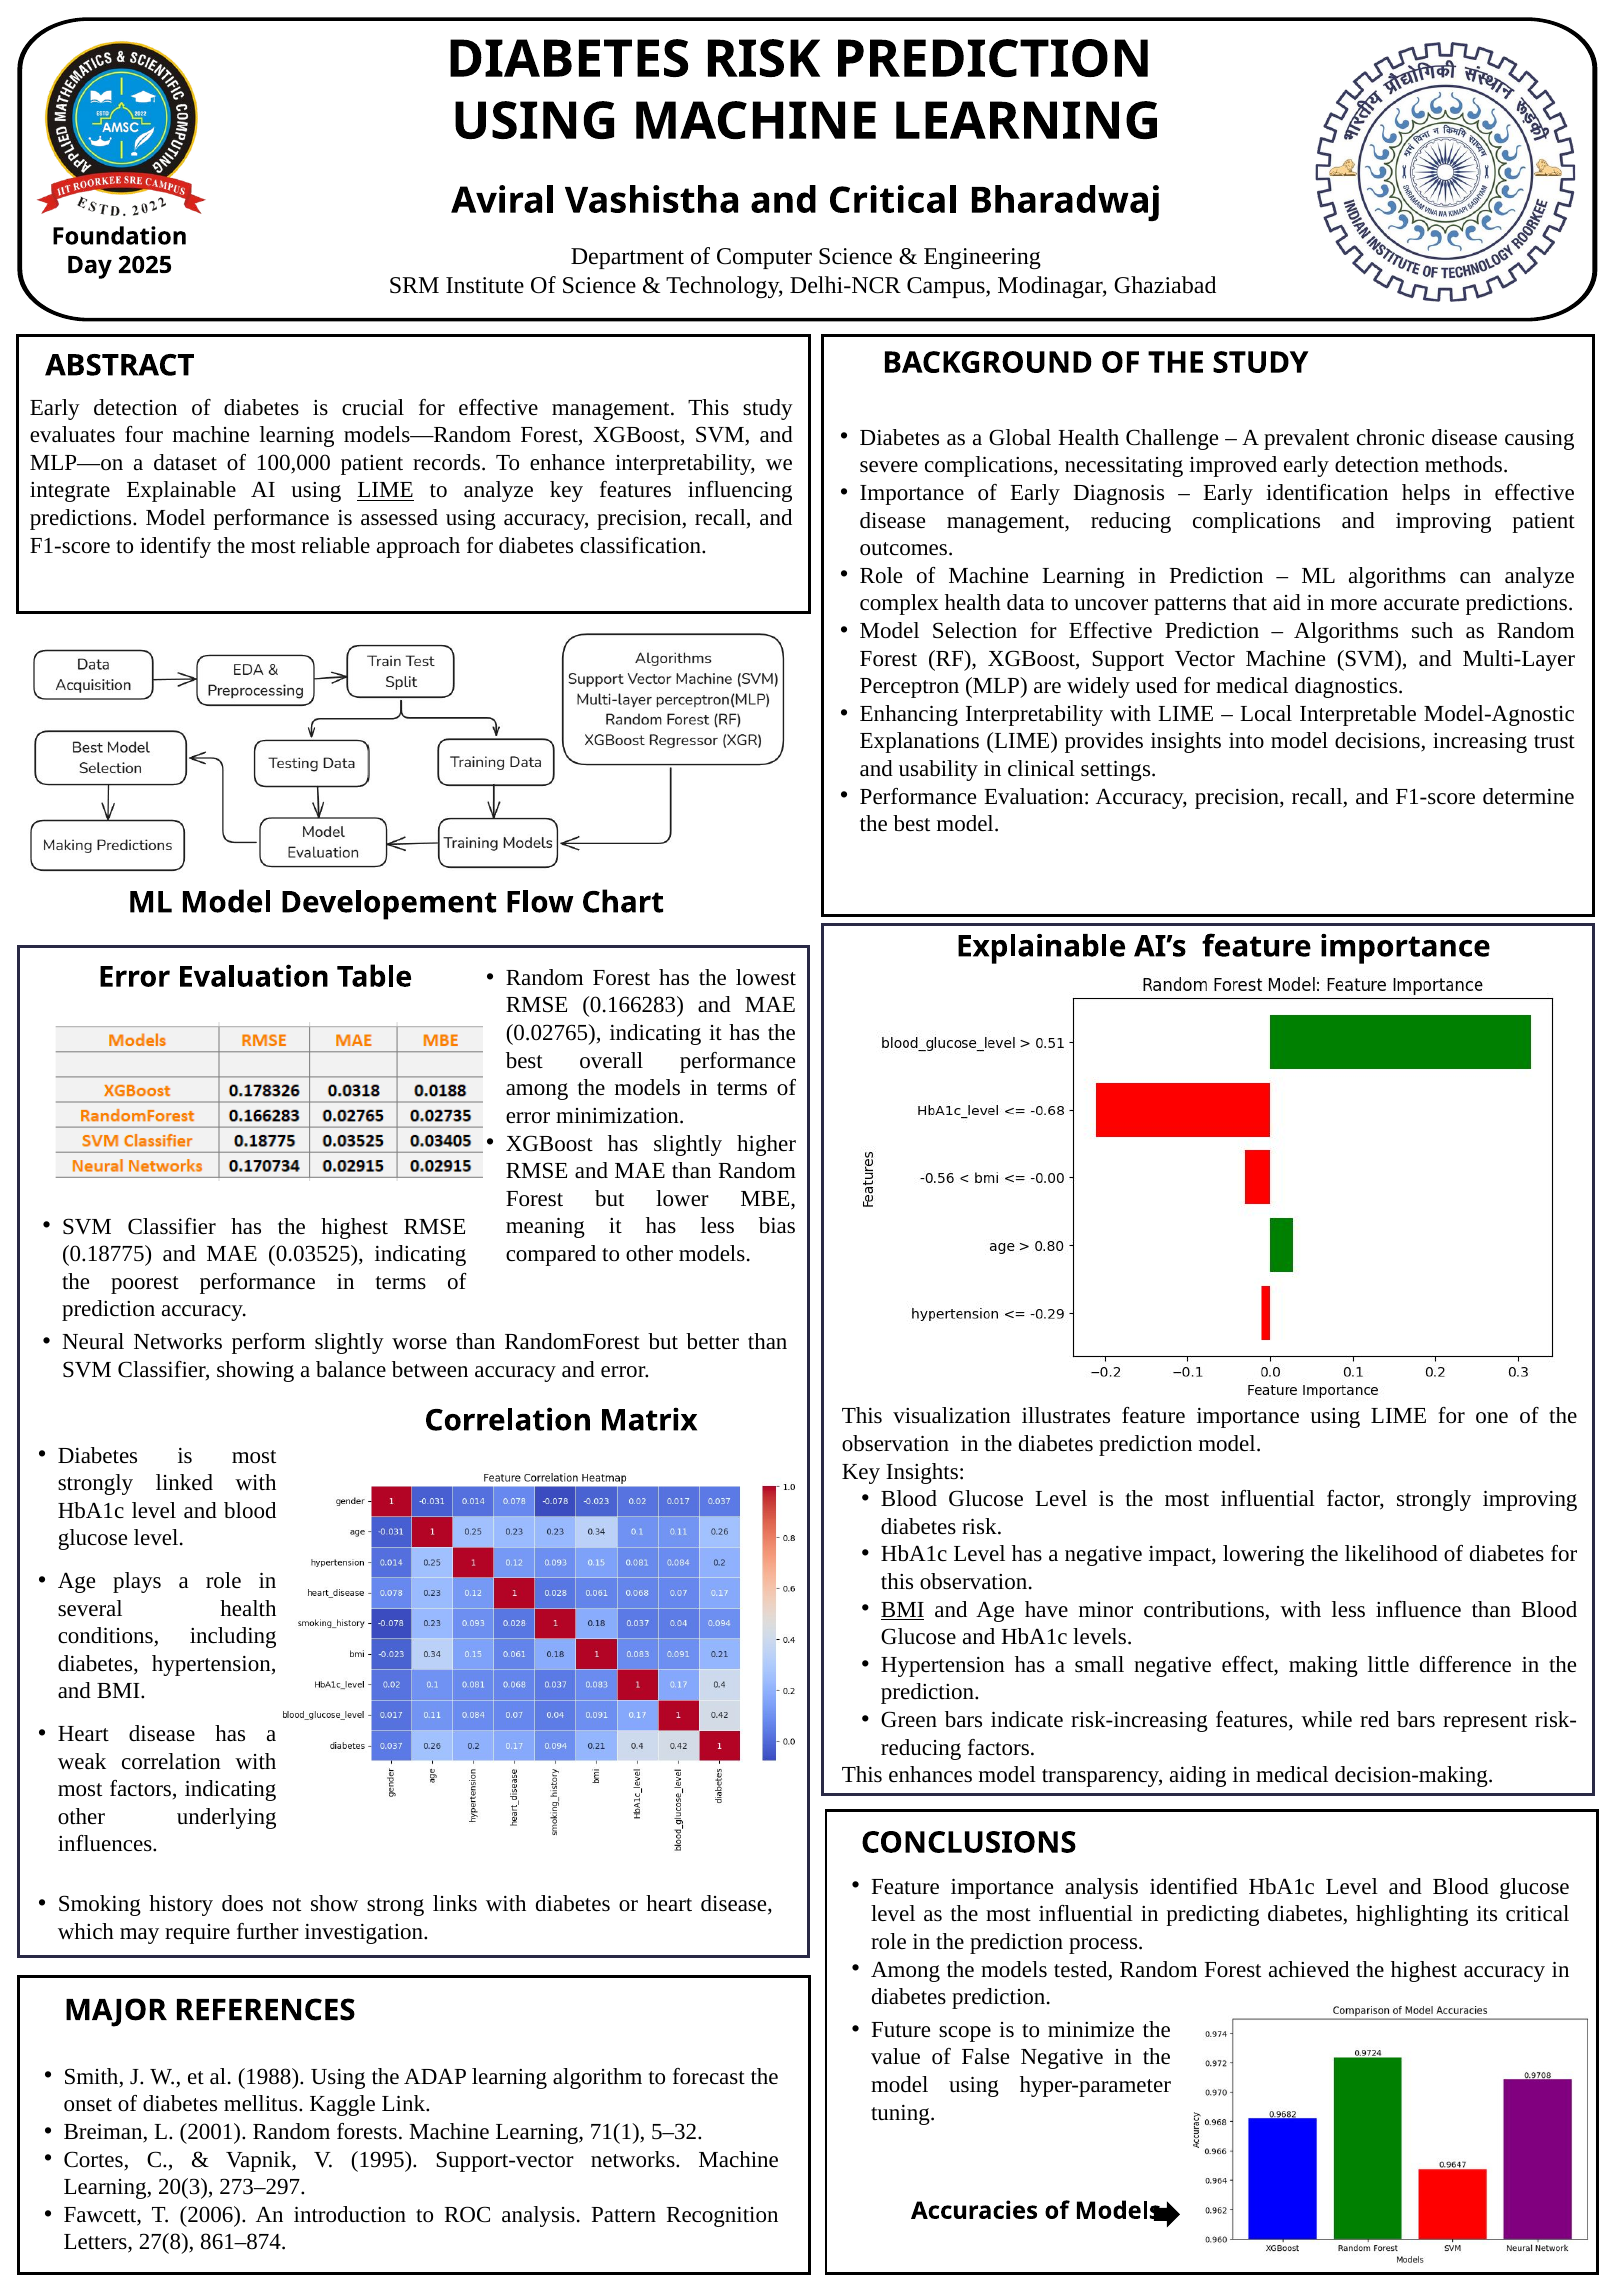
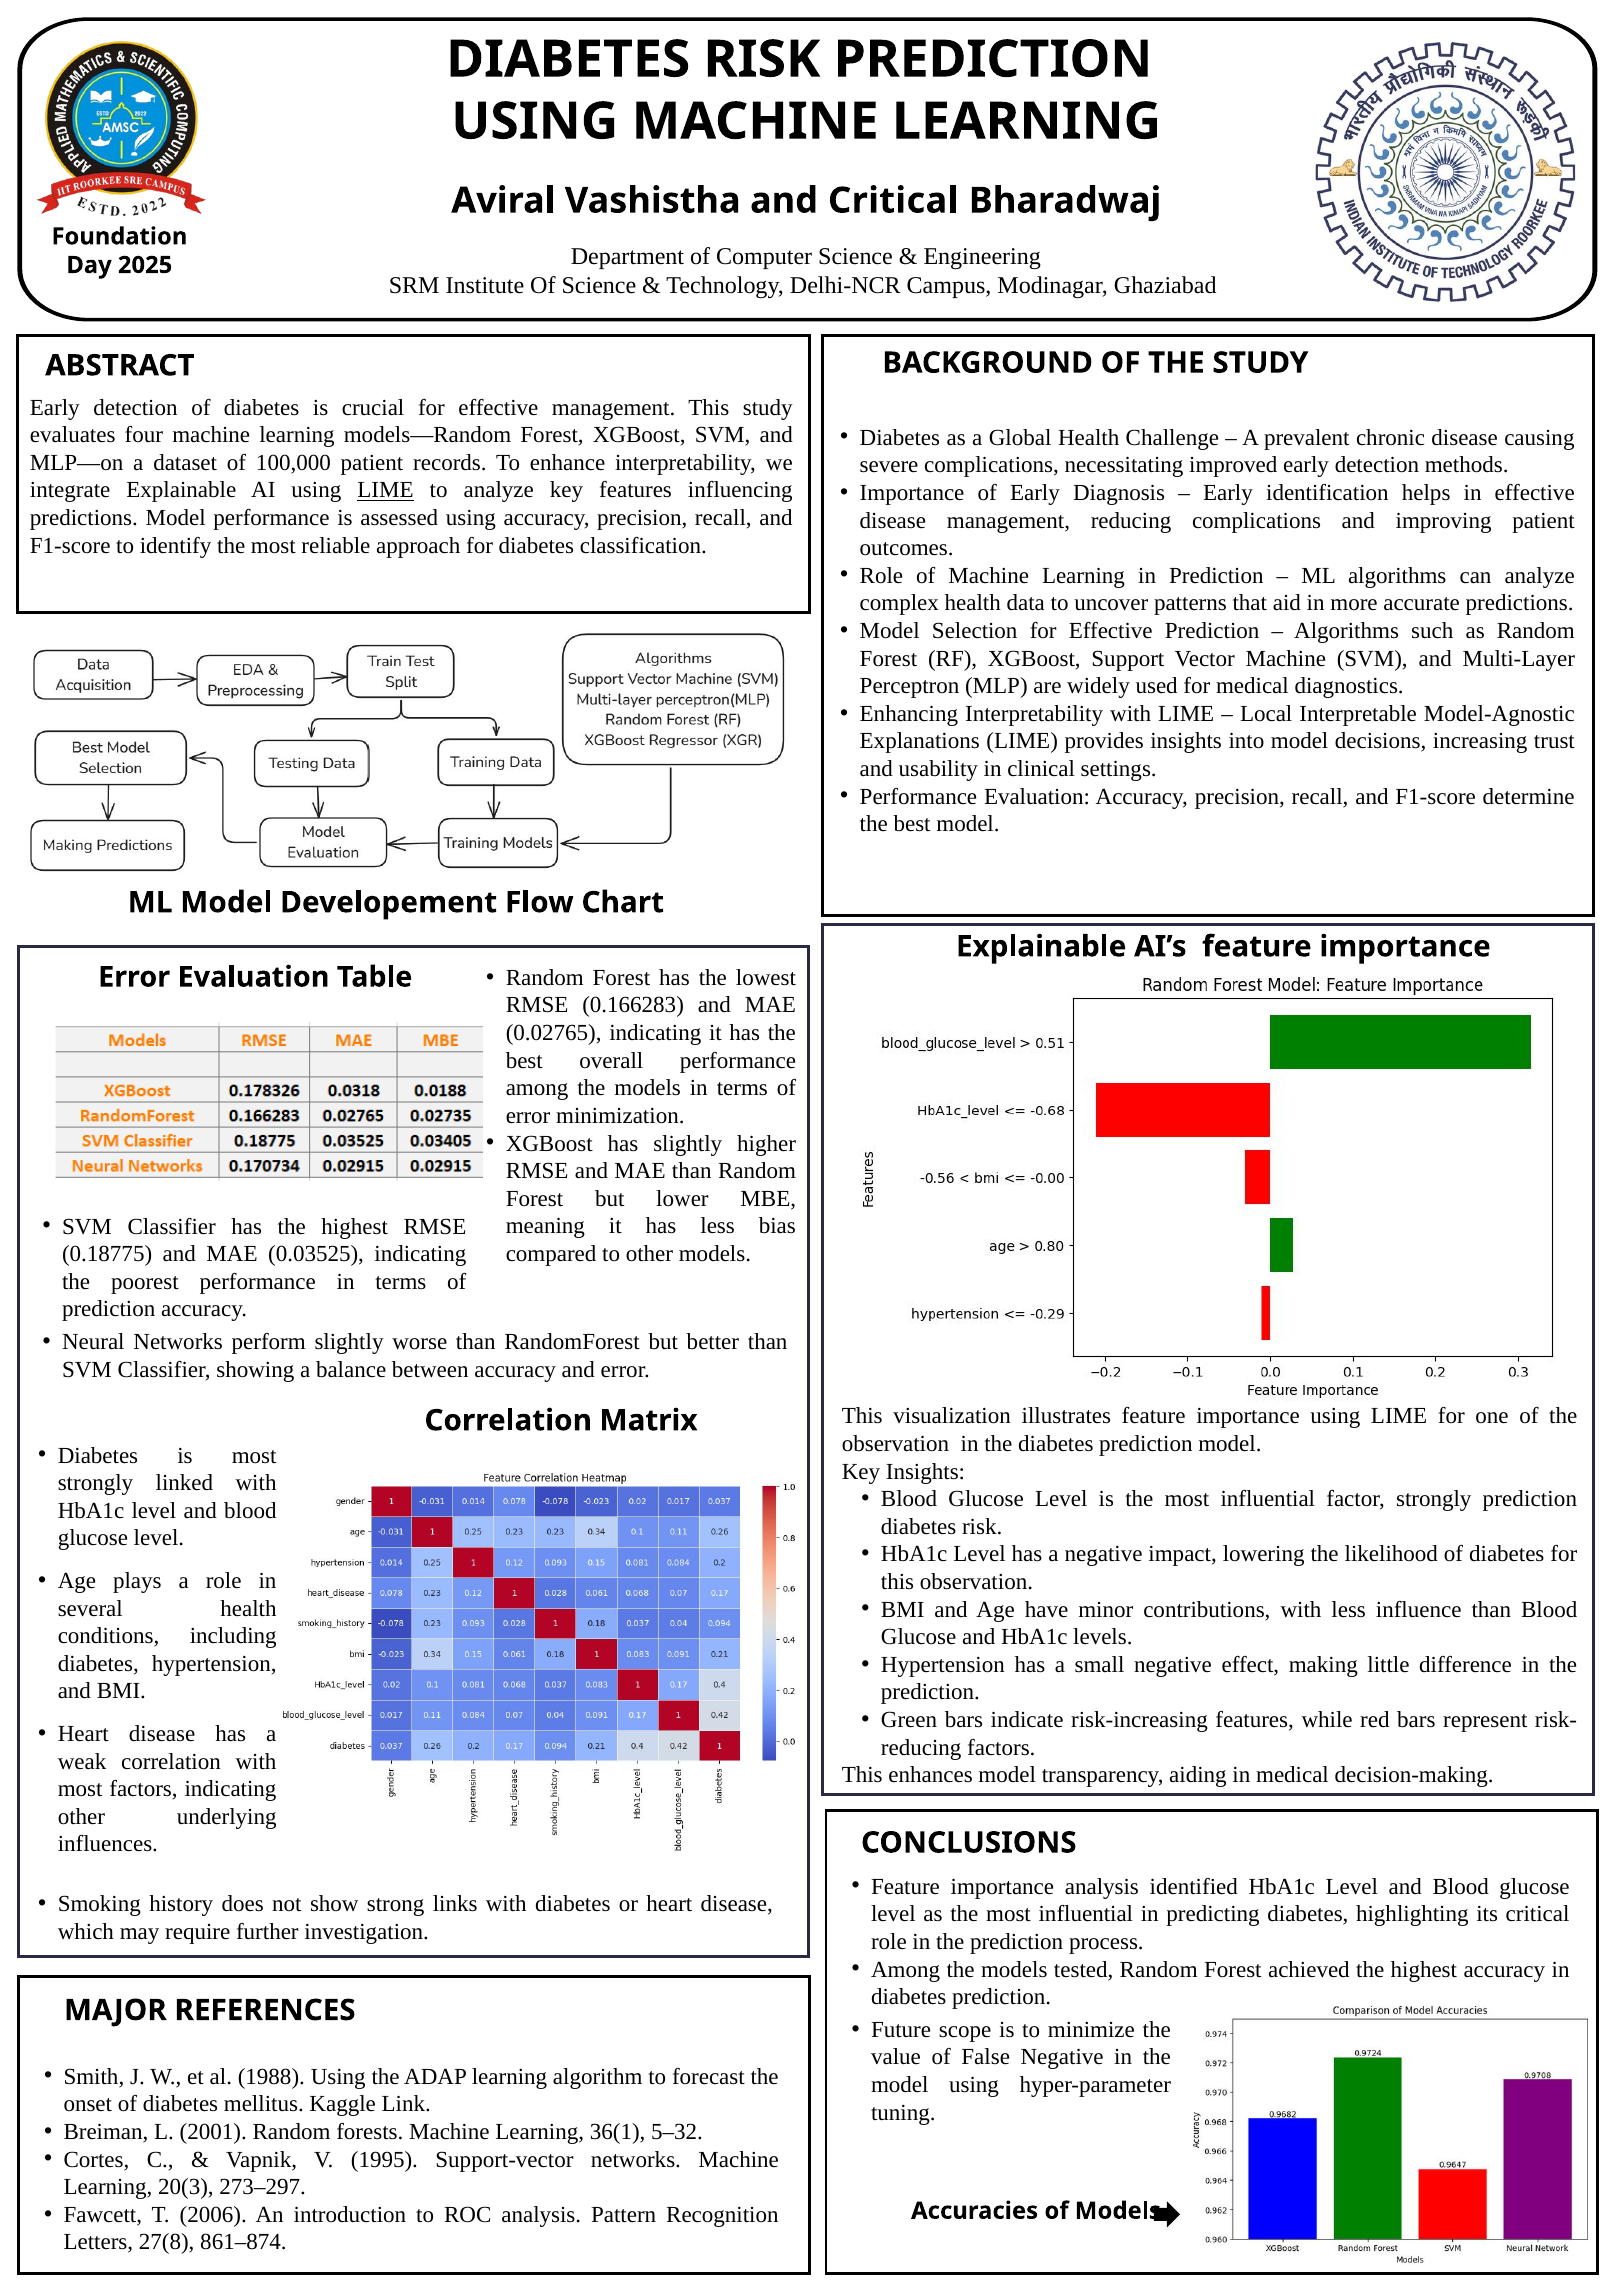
strongly improving: improving -> prediction (1530, 1499)
BMI underline: present -> none (903, 1610)
71(1: 71(1 -> 36(1 (618, 2132)
